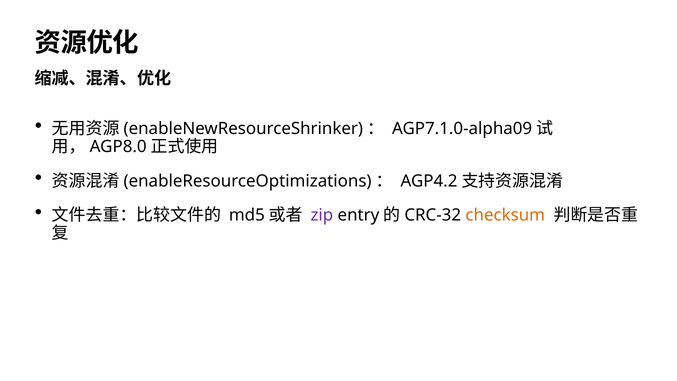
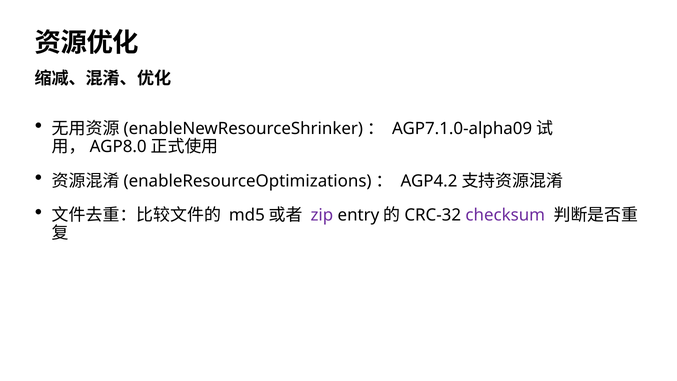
checksum colour: orange -> purple (505, 215)
